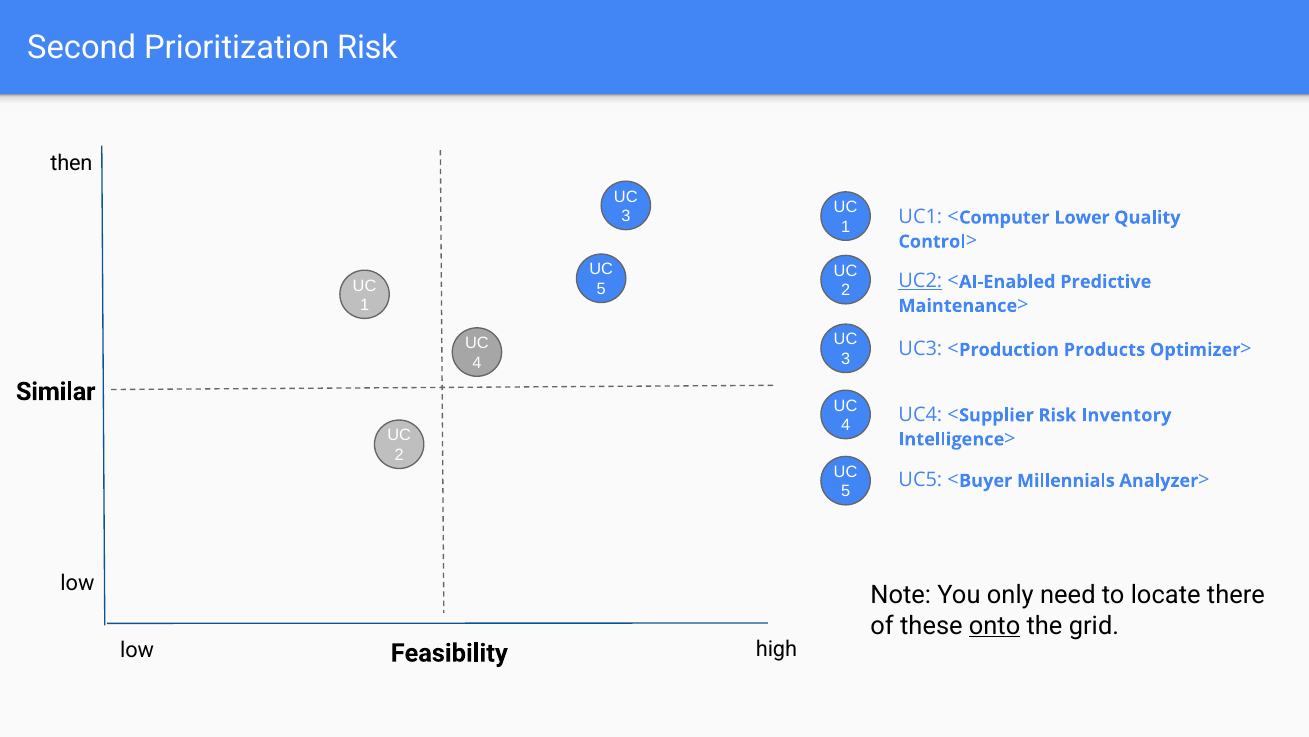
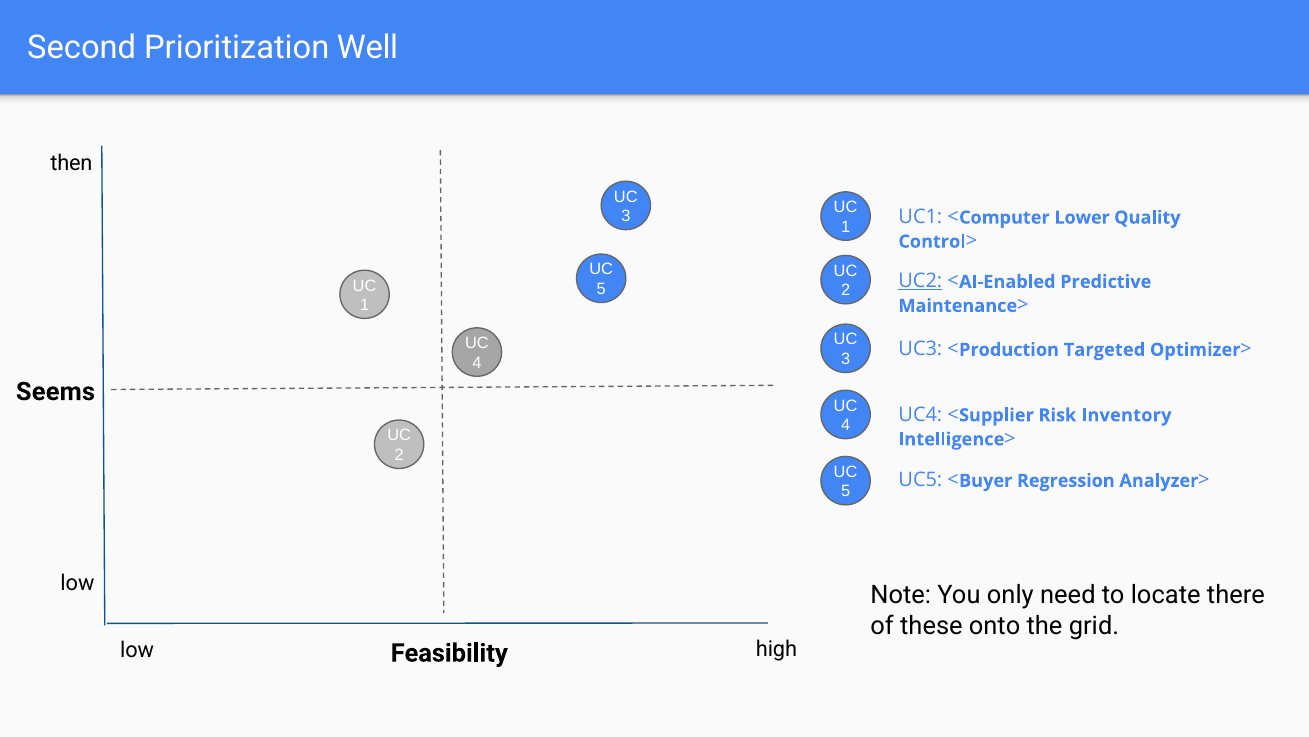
Prioritization Risk: Risk -> Well (367, 48)
Products: Products -> Targeted (1104, 349)
Similar: Similar -> Seems (55, 391)
Millennials: Millennials -> Regression (1066, 480)
onto underline: present -> none (995, 625)
